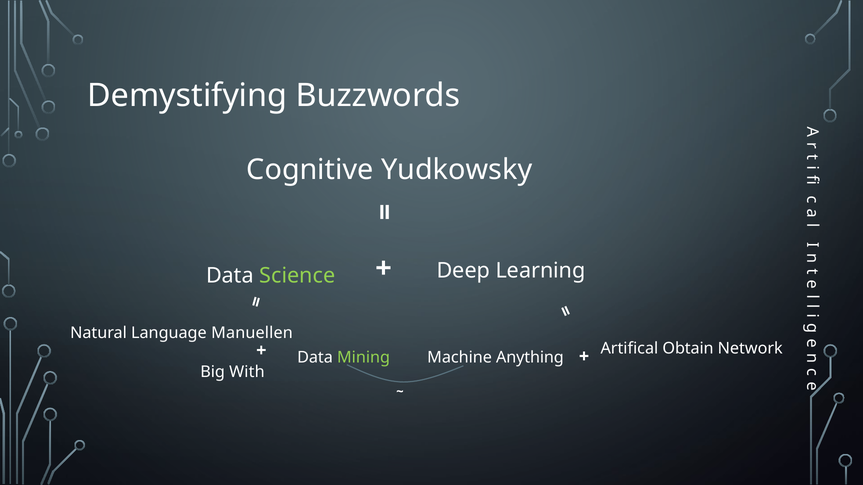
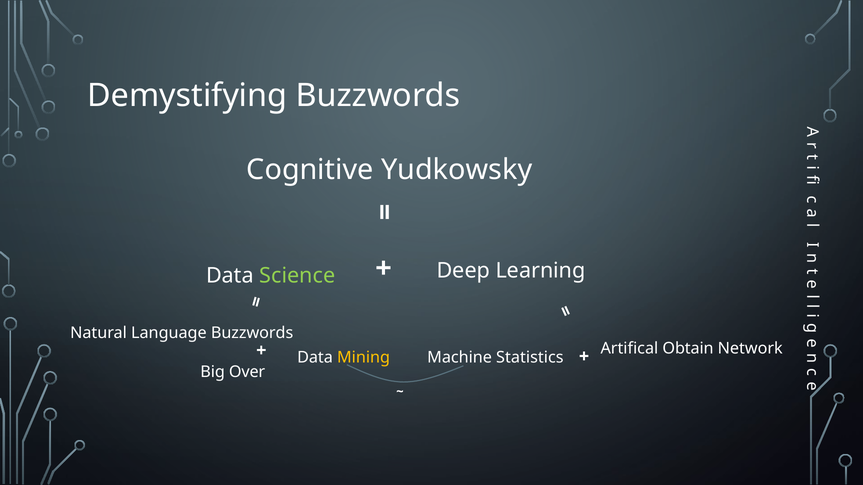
Language Manuellen: Manuellen -> Buzzwords (252, 333)
Mining colour: light green -> yellow (364, 358)
Anything: Anything -> Statistics (530, 358)
With: With -> Over (247, 372)
